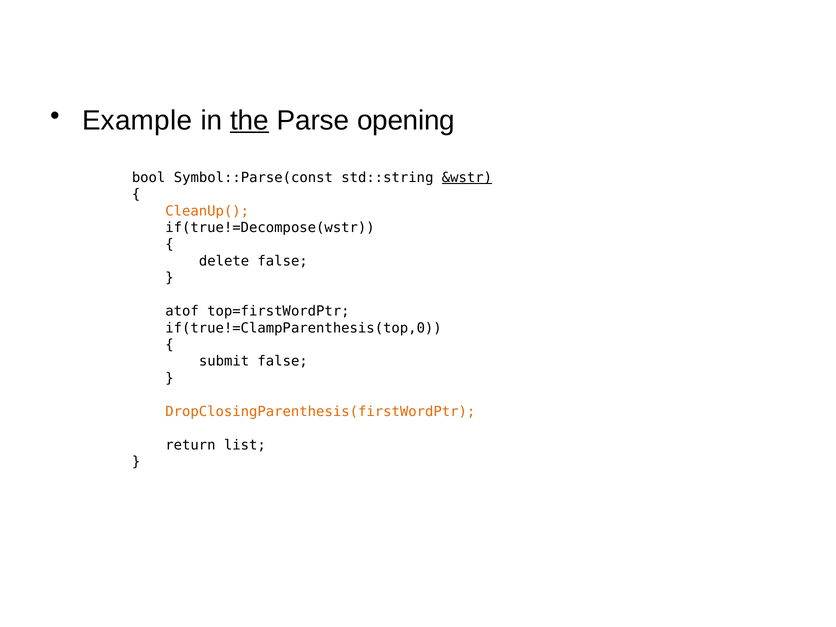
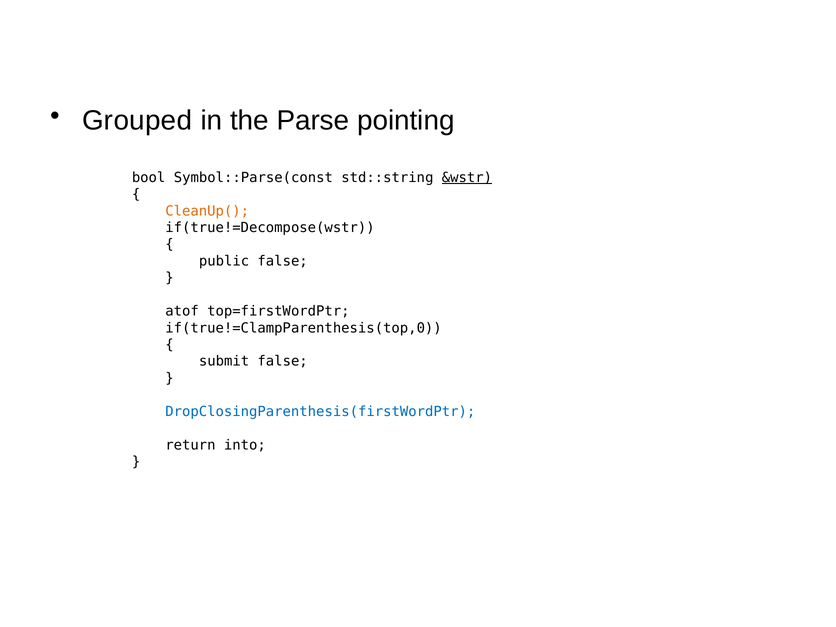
Example: Example -> Grouped (137, 120)
the underline: present -> none (250, 120)
opening: opening -> pointing (406, 120)
delete: delete -> public (224, 261)
DropClosingParenthesis(firstWordPtr colour: orange -> blue (320, 412)
list: list -> into (245, 445)
